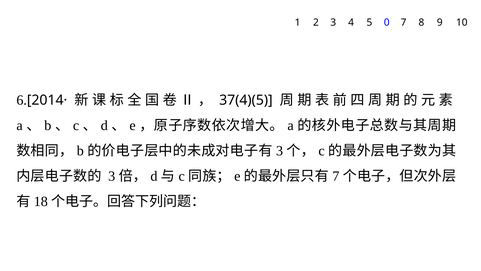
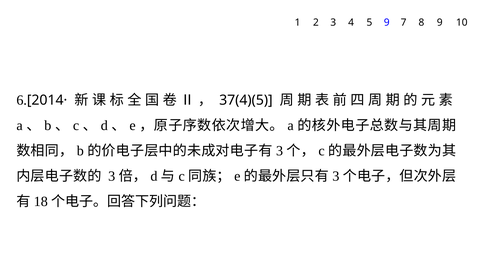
5 0: 0 -> 9 (387, 22)
7: 7 -> 3 (336, 176)
